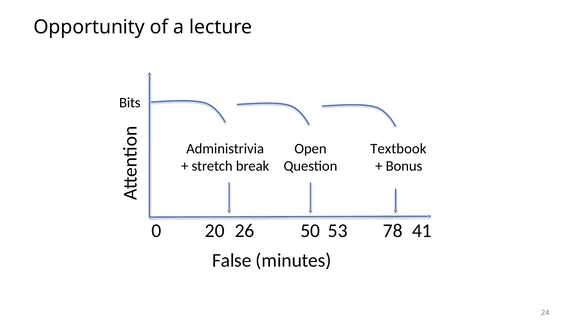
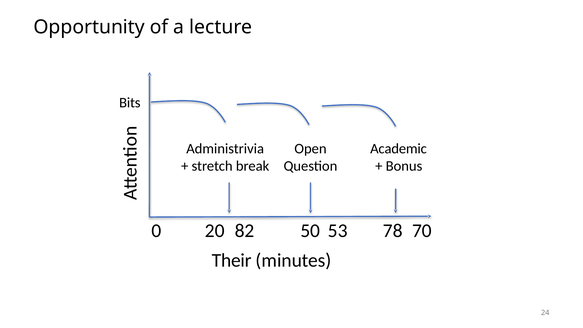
Textbook: Textbook -> Academic (398, 149)
26: 26 -> 82 (245, 231)
41: 41 -> 70 (422, 231)
False: False -> Their (232, 261)
